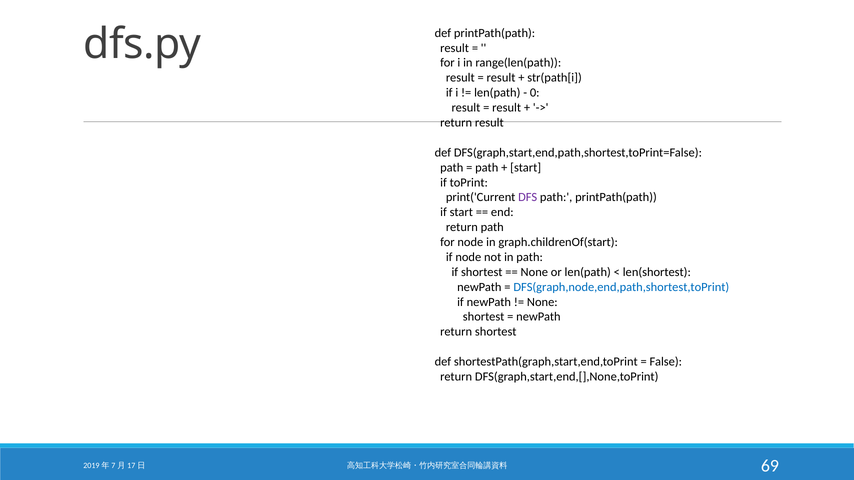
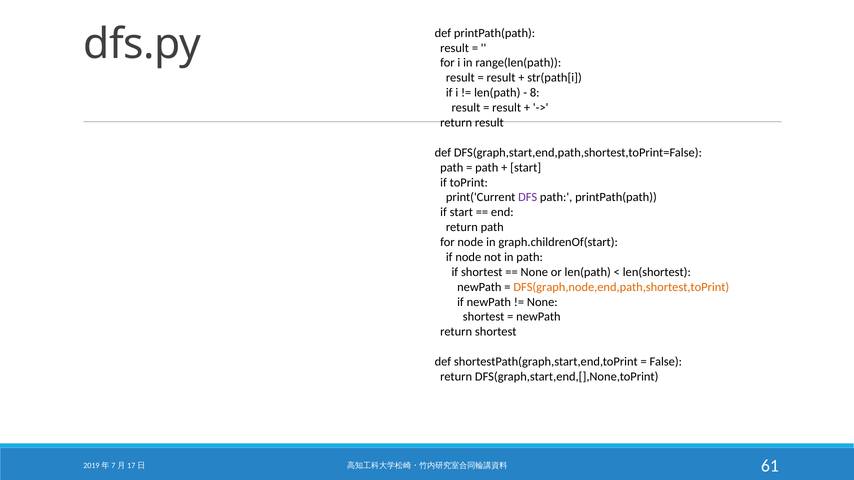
0: 0 -> 8 (535, 93)
DFS(graph,node,end,path,shortest,toPrint colour: blue -> orange (621, 287)
69: 69 -> 61 (770, 466)
